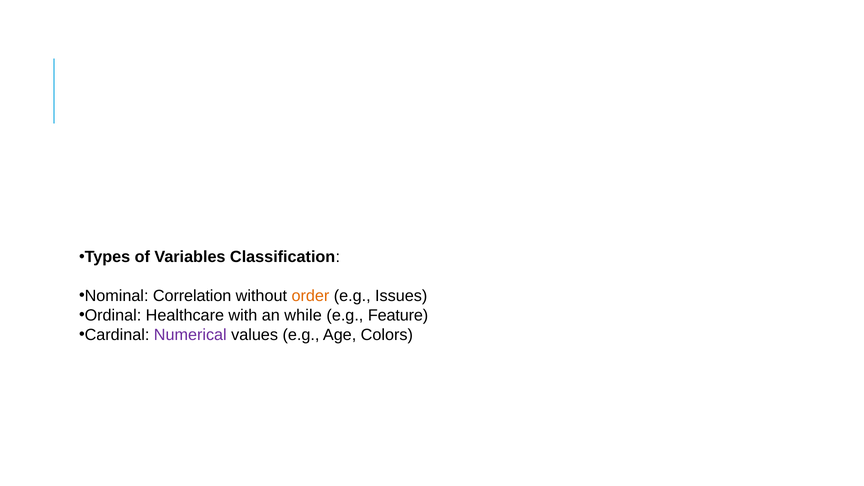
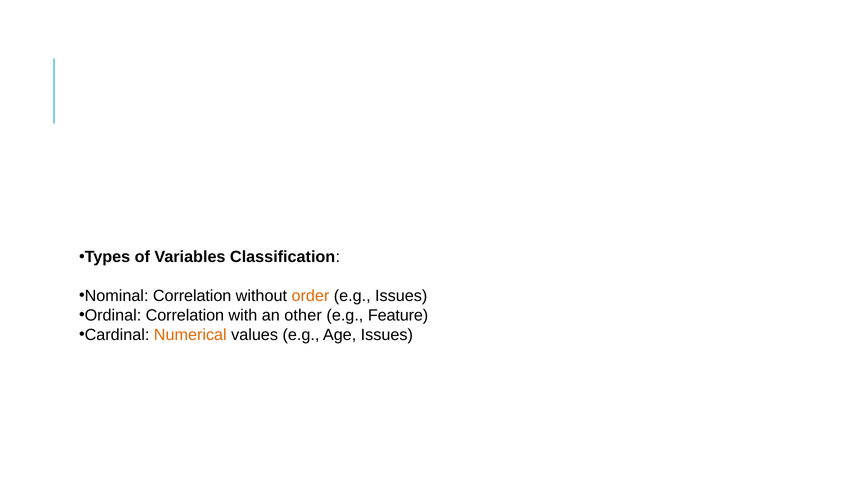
Ordinal Healthcare: Healthcare -> Correlation (185, 315)
while: while -> other (303, 315)
Numerical colour: purple -> orange (190, 335)
Age Colors: Colors -> Issues (387, 335)
